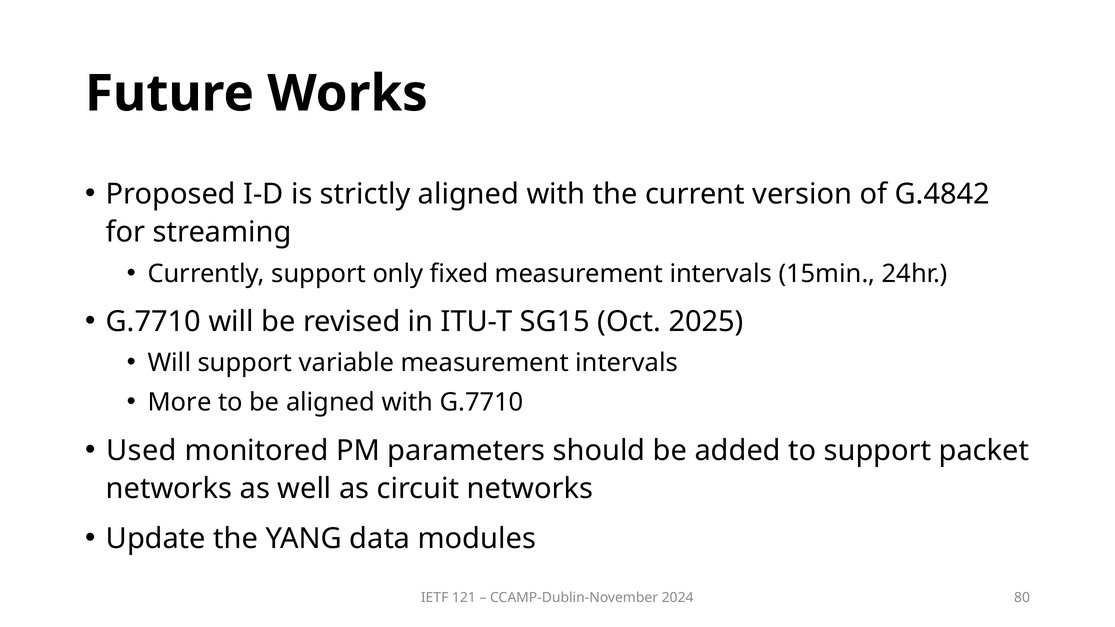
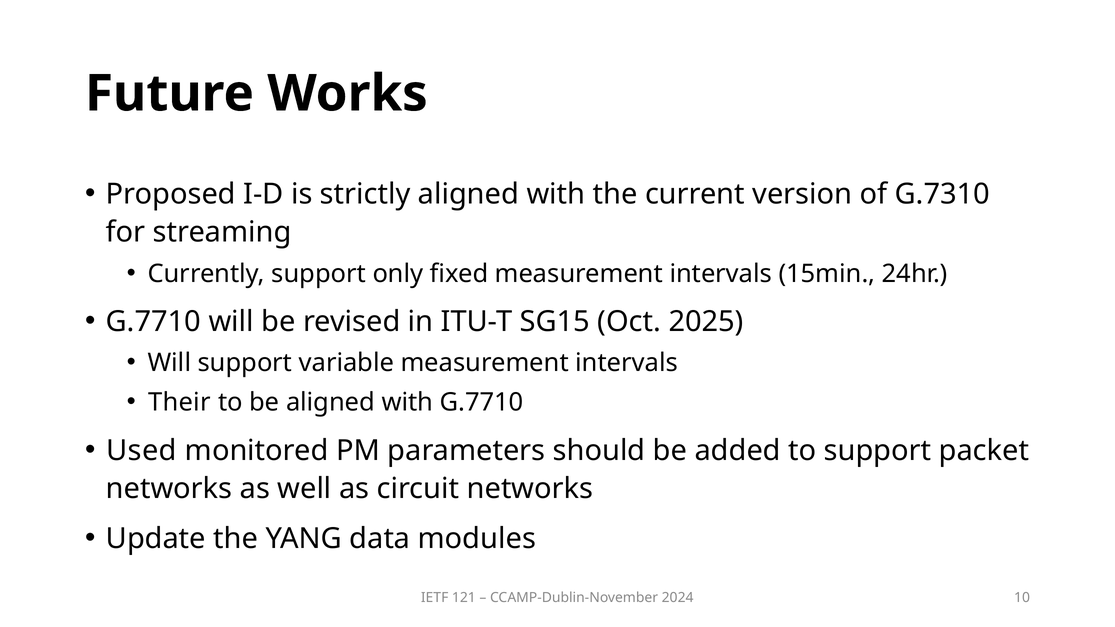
G.4842: G.4842 -> G.7310 (942, 194)
More: More -> Their (180, 403)
80: 80 -> 10 (1022, 598)
